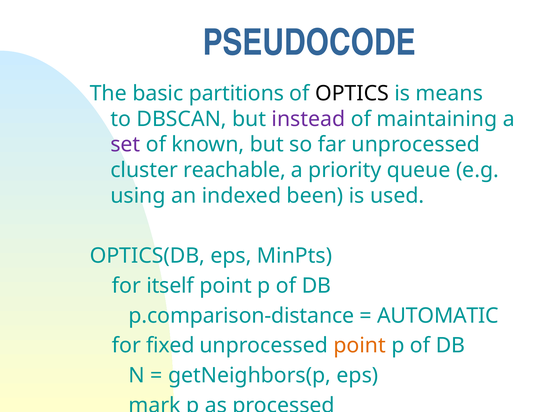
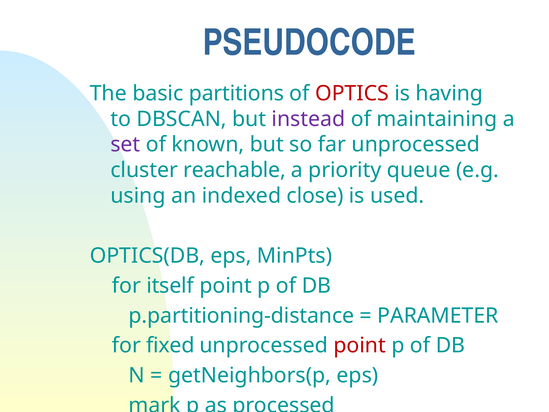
OPTICS colour: black -> red (352, 93)
means: means -> having (449, 93)
been: been -> close (315, 196)
p.comparison-distance: p.comparison-distance -> p.partitioning-distance (241, 315)
AUTOMATIC: AUTOMATIC -> PARAMETER (438, 315)
point colour: orange -> red (360, 345)
